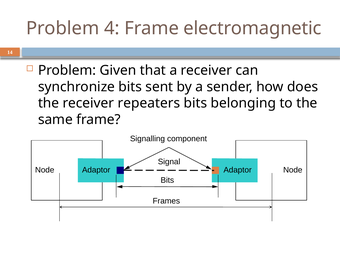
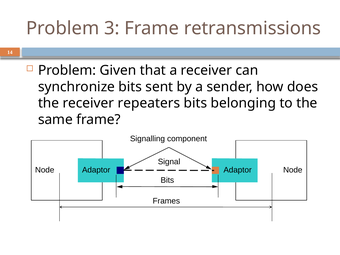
4: 4 -> 3 (112, 28)
electromagnetic: electromagnetic -> retransmissions (252, 28)
